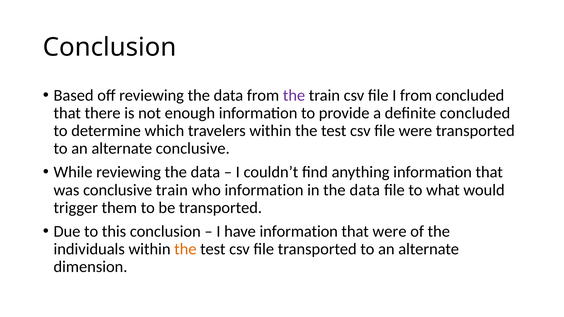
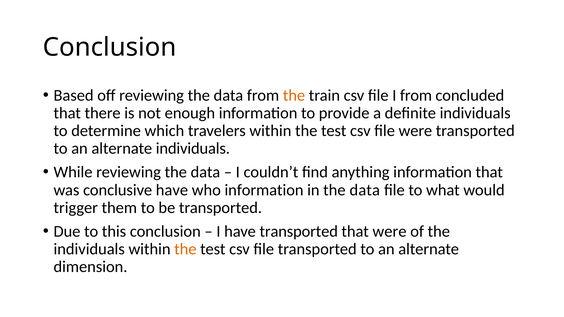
the colour: purple -> orange (294, 95)
definite concluded: concluded -> individuals (475, 113)
alternate conclusive: conclusive -> individuals (193, 149)
conclusive train: train -> have (172, 190)
have information: information -> transported (299, 231)
